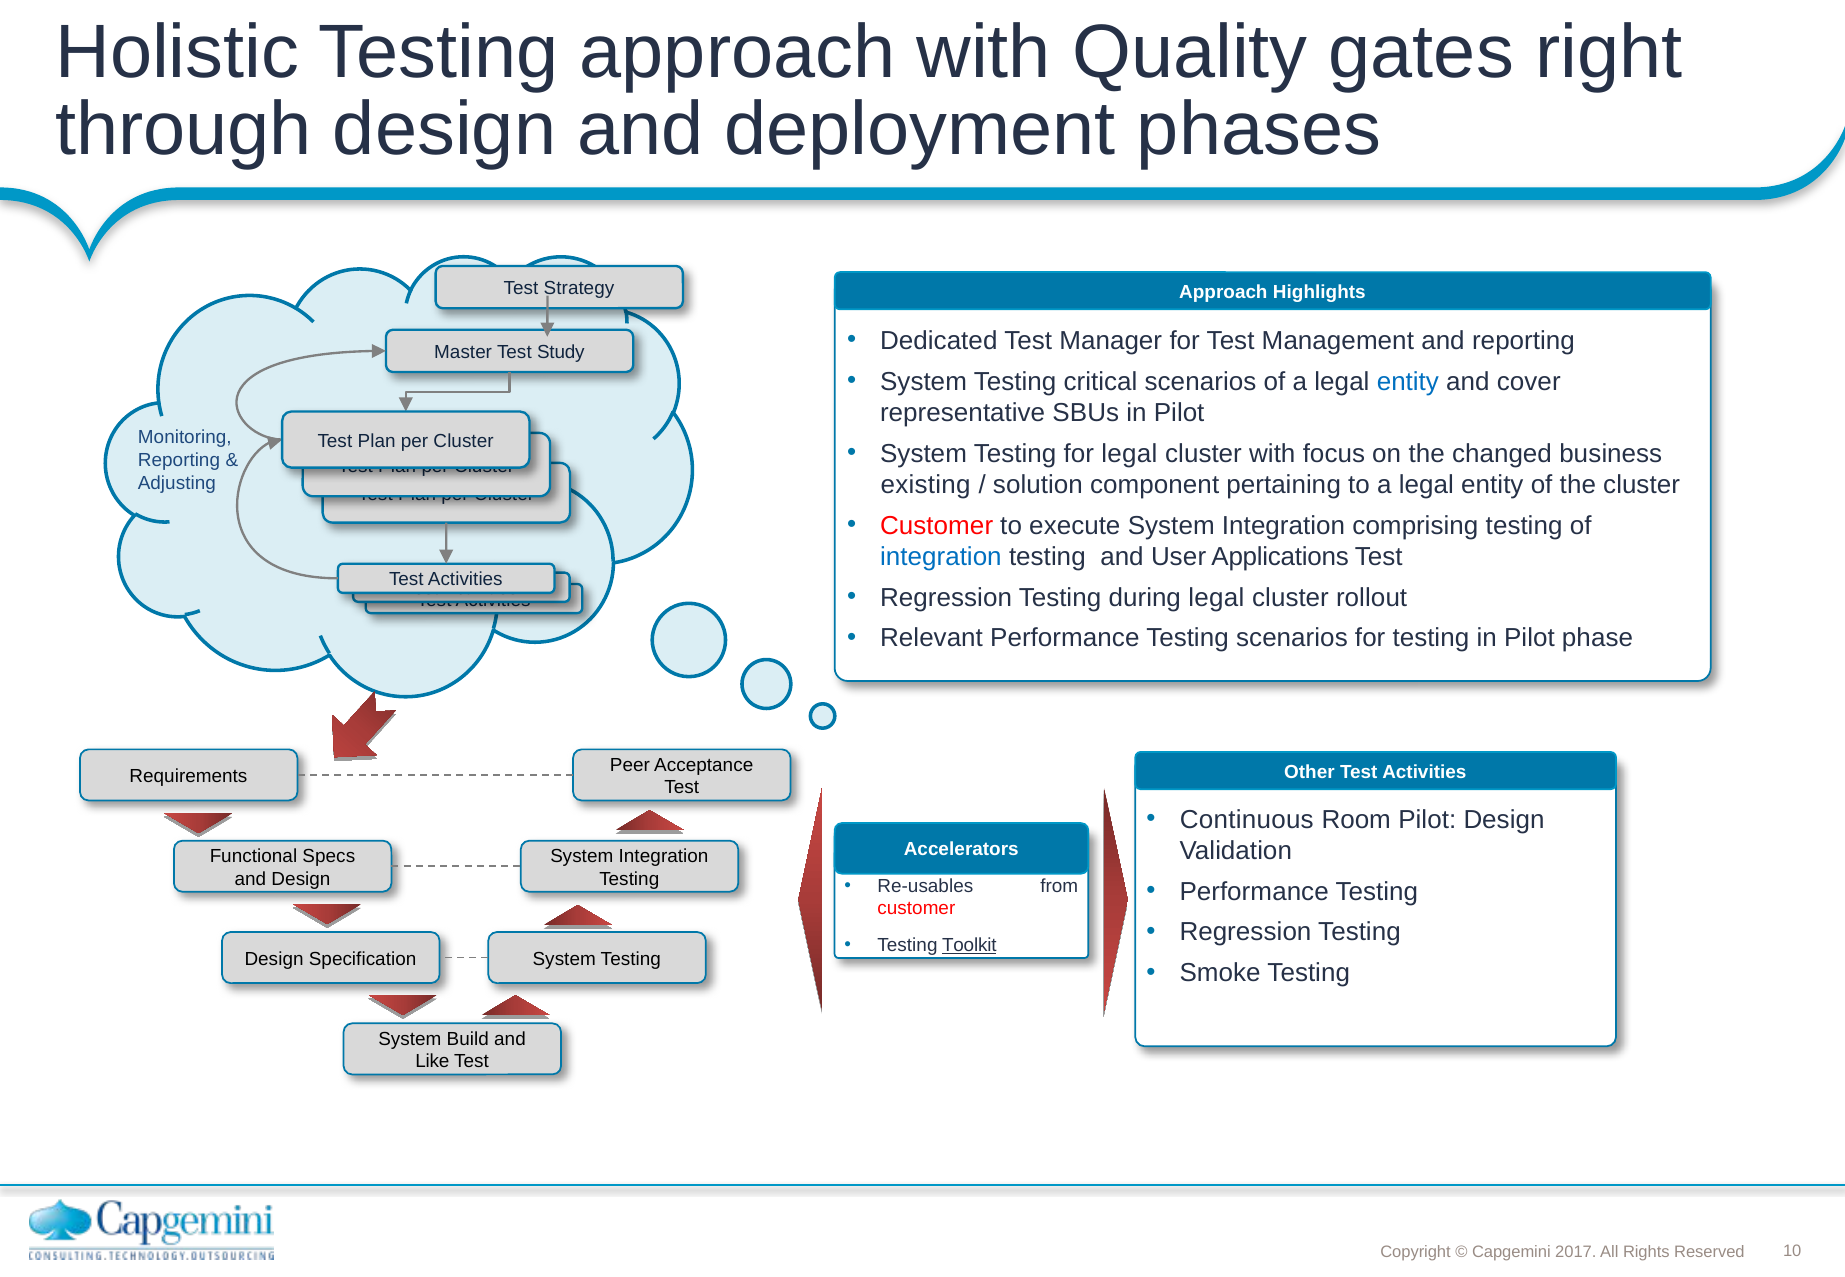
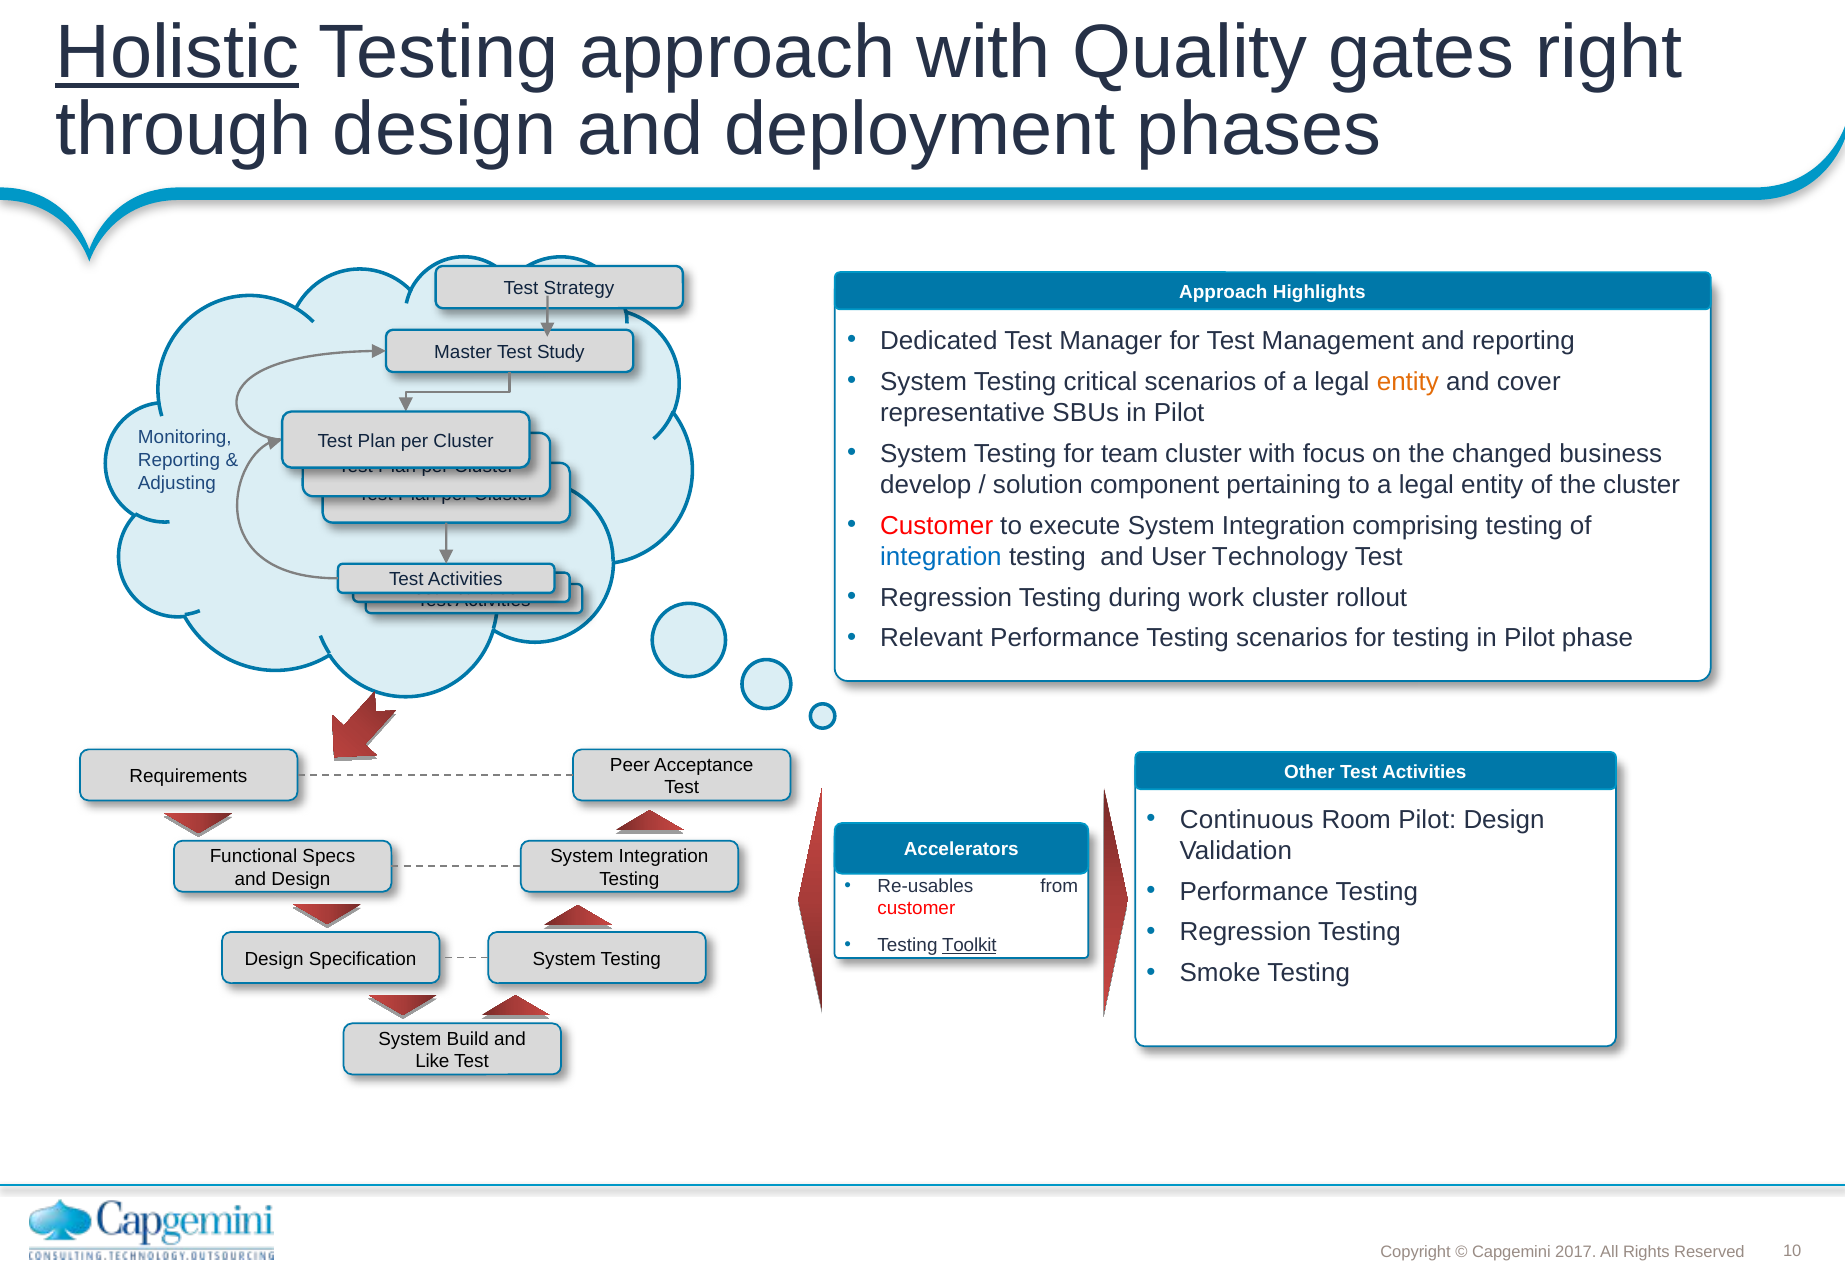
Holistic underline: none -> present (177, 53)
entity colour: blue -> orange (1408, 382)
for legal: legal -> team (1130, 454)
existing: existing -> develop (926, 485)
Applications: Applications -> Technology (1280, 557)
during legal: legal -> work (1216, 598)
